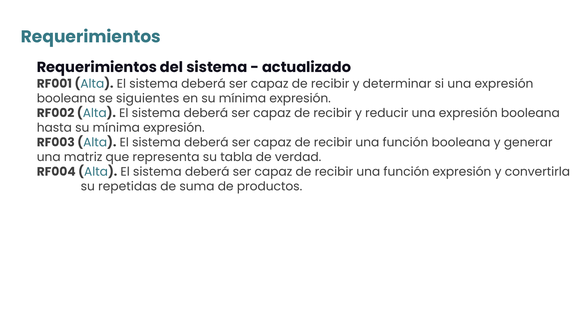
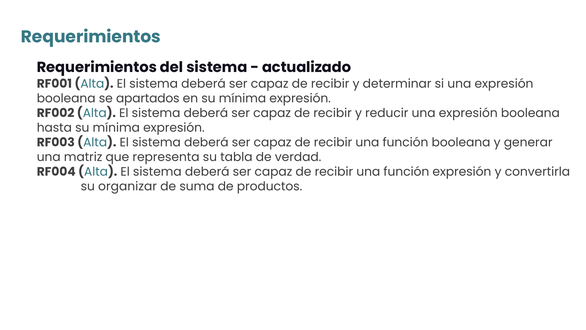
siguientes: siguientes -> apartados (148, 98)
repetidas: repetidas -> organizar (128, 186)
